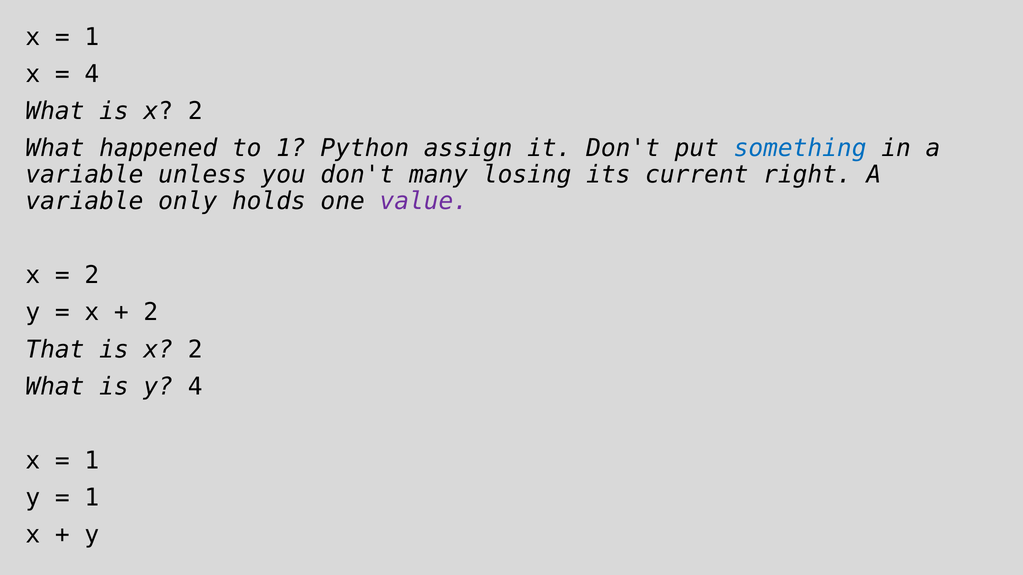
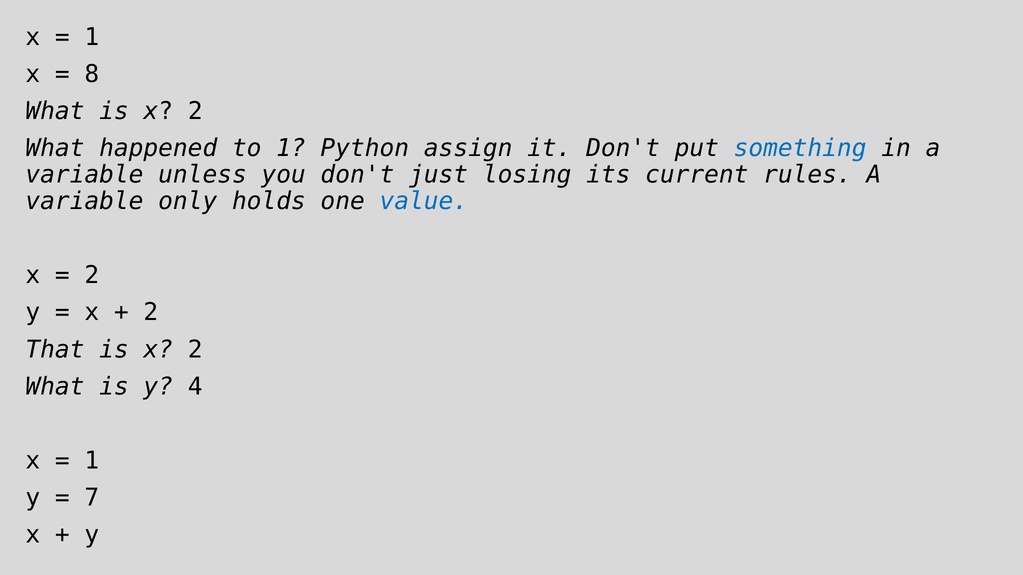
4: 4 -> 8 (92, 74)
many: many -> just (439, 175)
right: right -> rules (807, 175)
value colour: purple -> blue (424, 201)
1: 1 -> 7 (92, 498)
